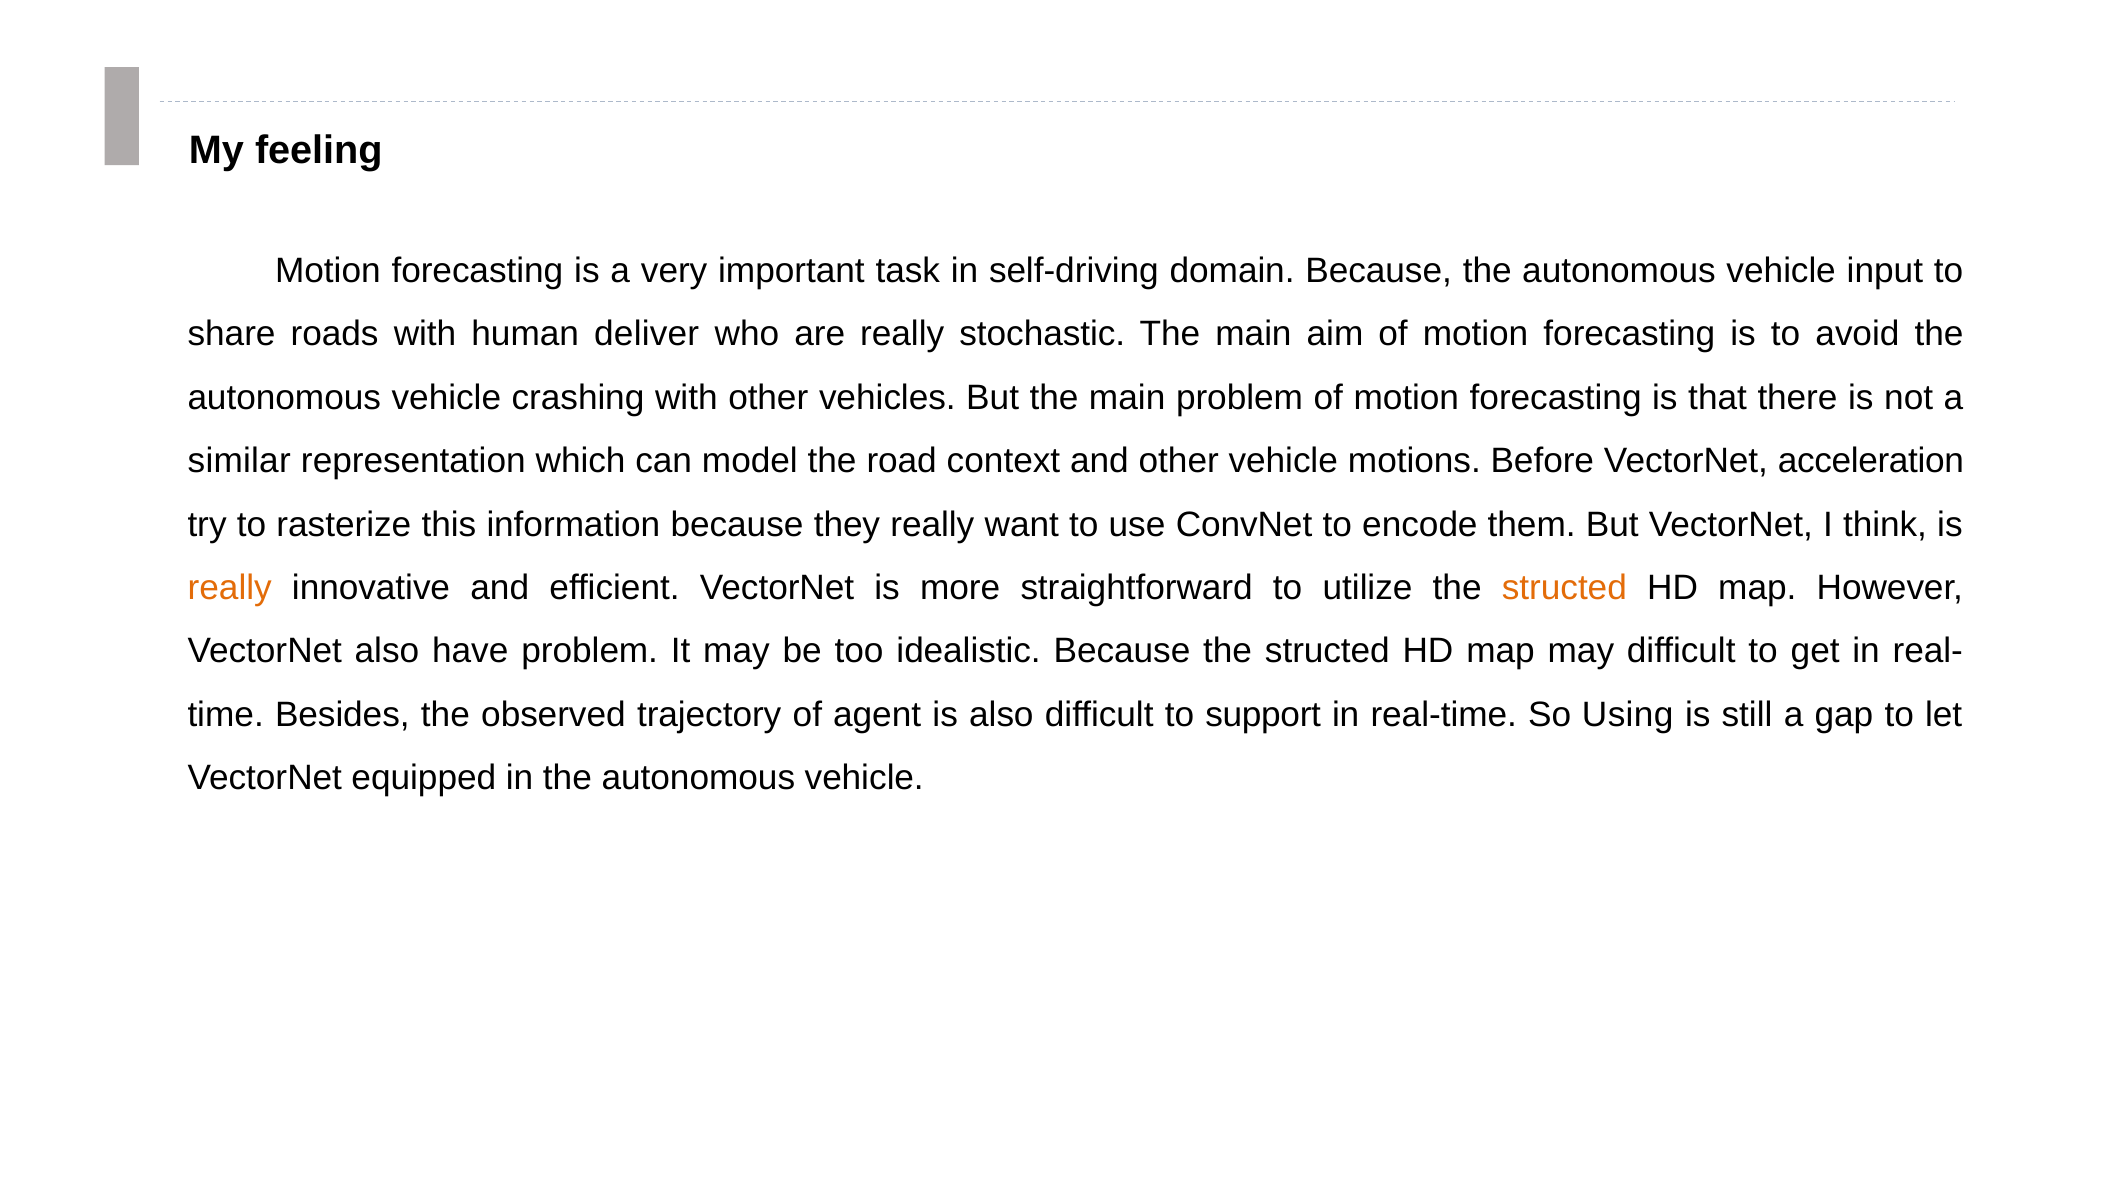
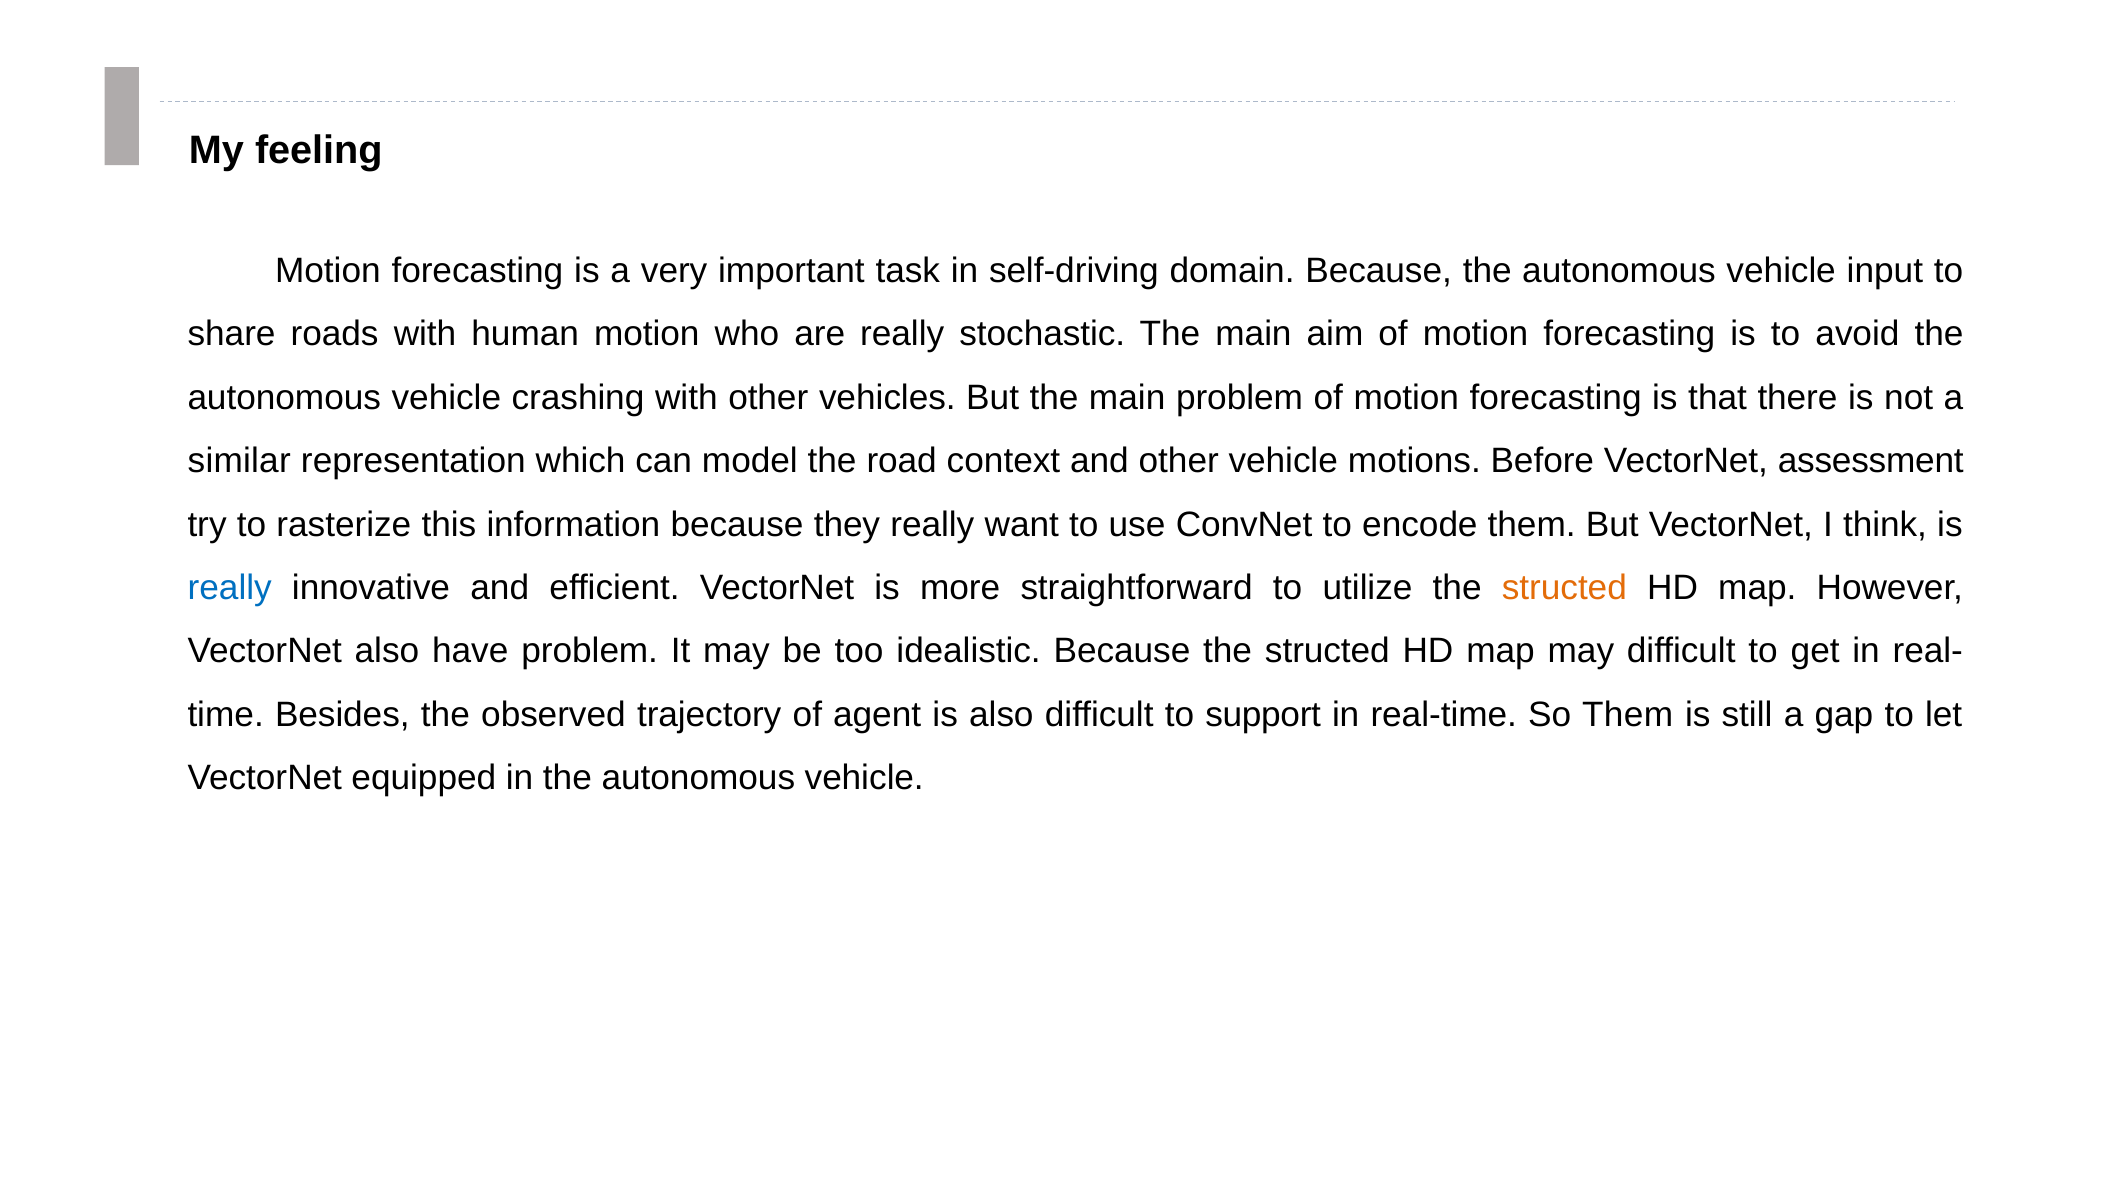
human deliver: deliver -> motion (647, 334)
acceleration: acceleration -> assessment (1871, 461)
really colour: orange -> blue (230, 588)
So Using: Using -> Them (1628, 714)
